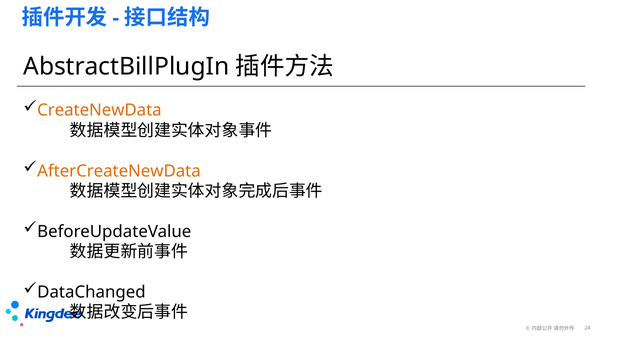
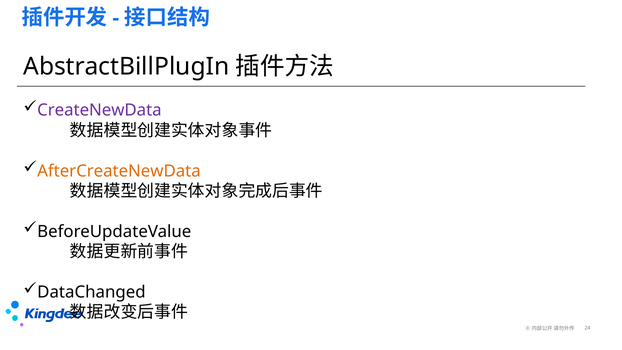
CreateNewData colour: orange -> purple (99, 110)
